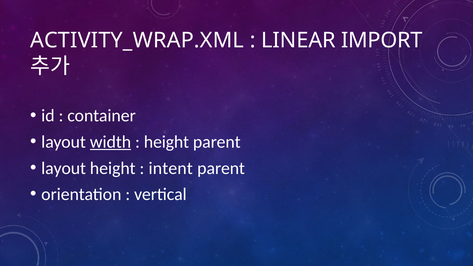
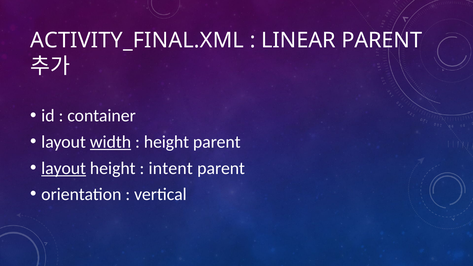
ACTIVITY_WRAP.XML: ACTIVITY_WRAP.XML -> ACTIVITY_FINAL.XML (137, 40)
LINEAR IMPORT: IMPORT -> PARENT (382, 40)
layout underline: none -> present (64, 168)
